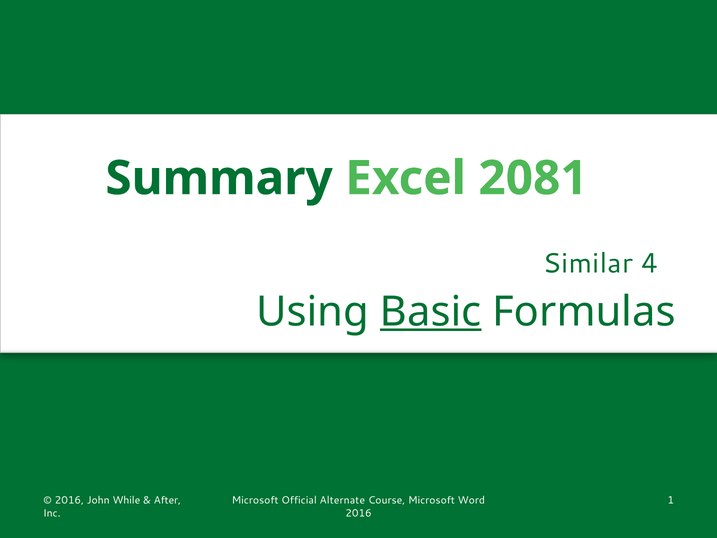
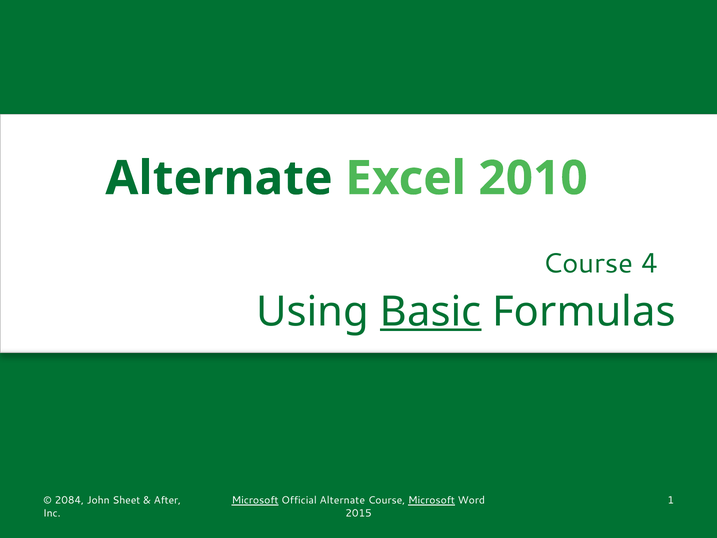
Summary: Summary -> Alternate (219, 178)
2081: 2081 -> 2010 (533, 178)
Similar: Similar -> Course (588, 264)
2016: 2016 -> 2084 (69, 500)
While: While -> Sheet (126, 500)
Microsoft underline: none -> present (255, 500)
Microsoft underline: none -> present (431, 500)
2016: 2016 -> 2015 (359, 513)
